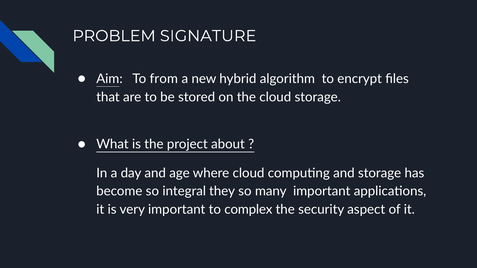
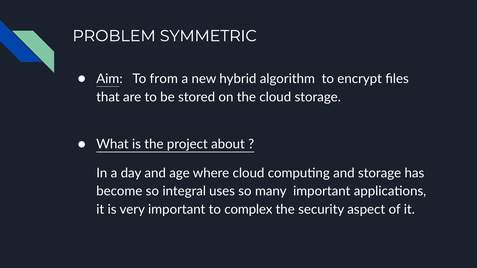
SIGNATURE: SIGNATURE -> SYMMETRIC (208, 36)
they: they -> uses (222, 191)
